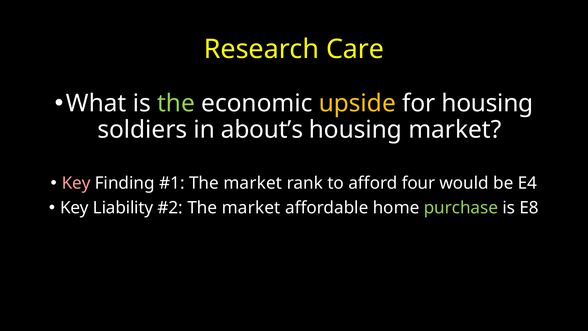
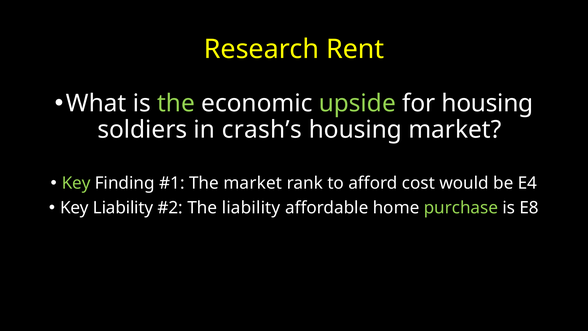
Care: Care -> Rent (355, 49)
upside colour: yellow -> light green (357, 103)
about’s: about’s -> crash’s (262, 130)
Key colour: pink -> light green (76, 183)
four: four -> cost (418, 183)
market: market -> liability (251, 208)
